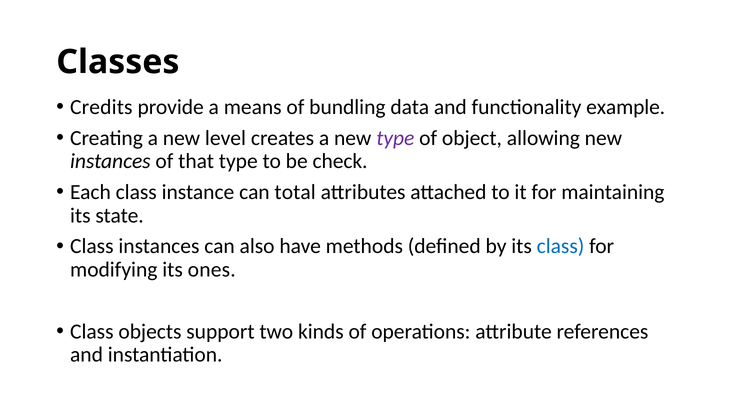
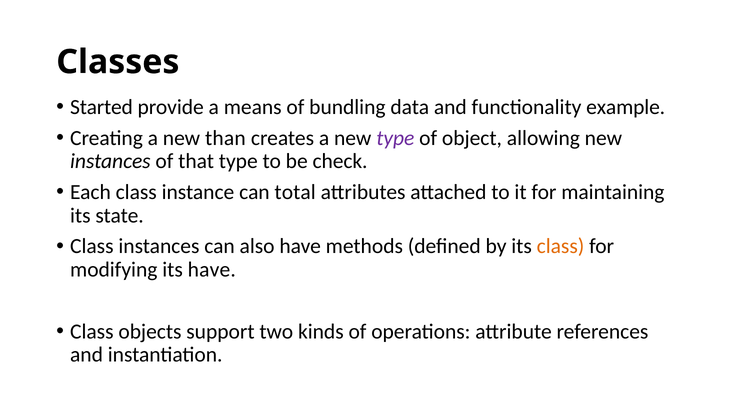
Credits: Credits -> Started (101, 107)
level: level -> than (225, 138)
class colour: blue -> orange (561, 246)
its ones: ones -> have (212, 270)
